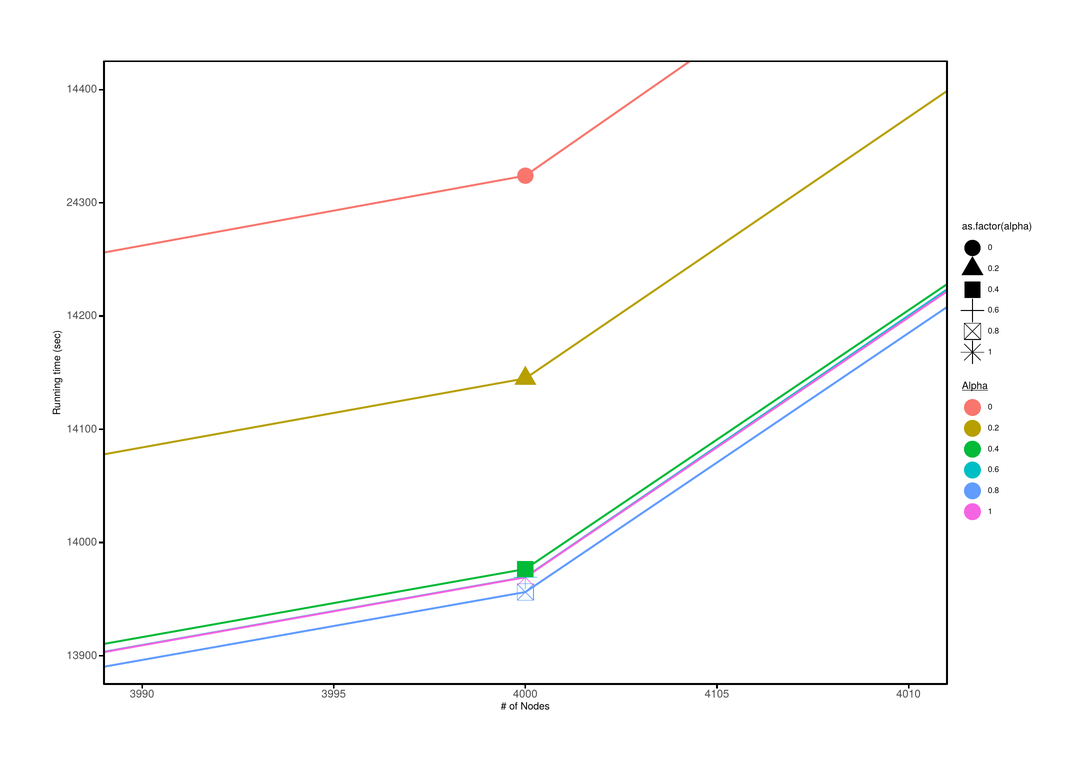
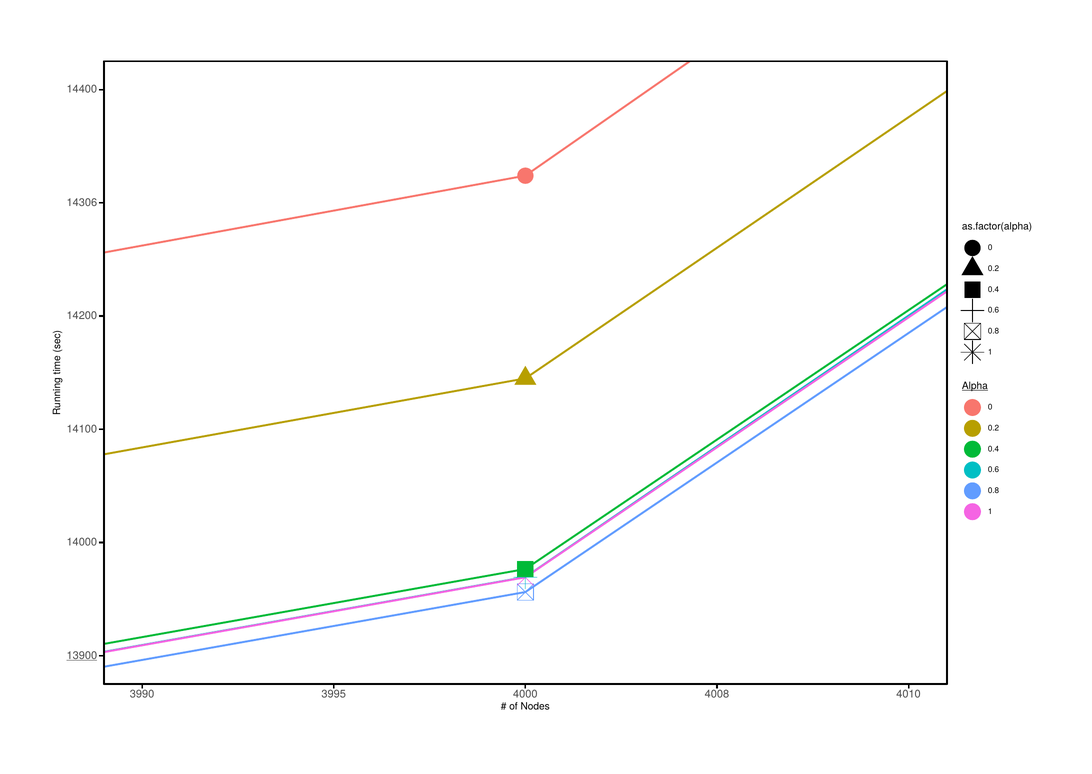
24300: 24300 -> 14306 (82, 203)
13900 underline: none -> present (82, 656)
4105: 4105 -> 4008 (717, 695)
